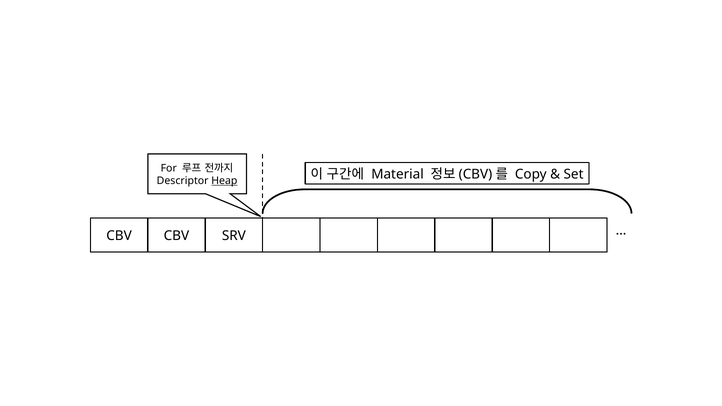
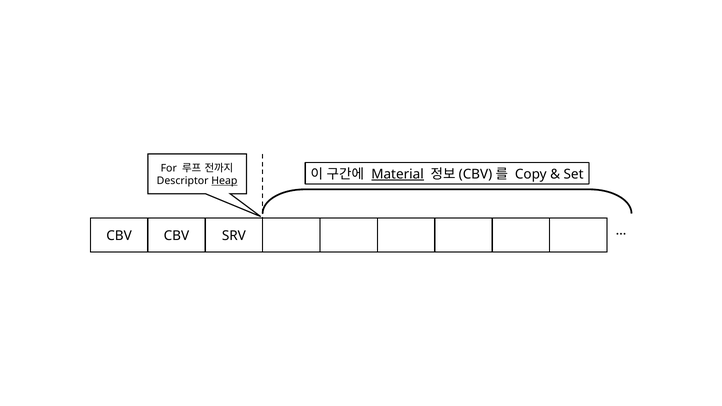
Material underline: none -> present (398, 174)
